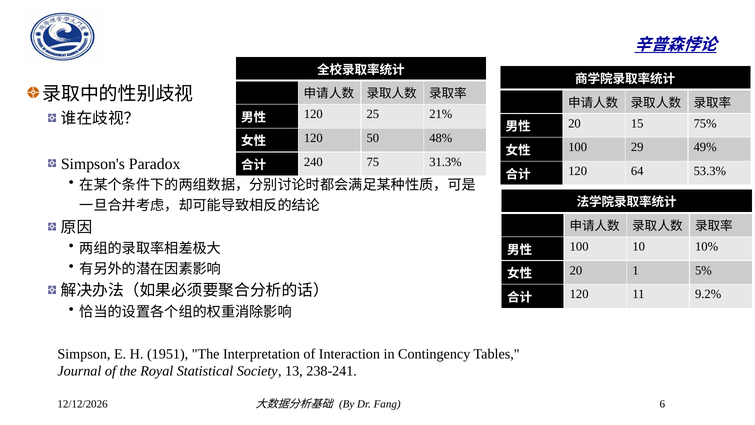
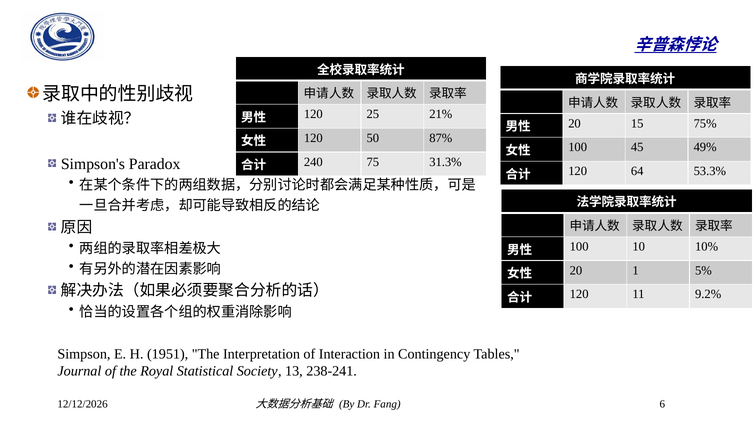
48%: 48% -> 87% (441, 138)
29: 29 -> 45 (637, 147)
